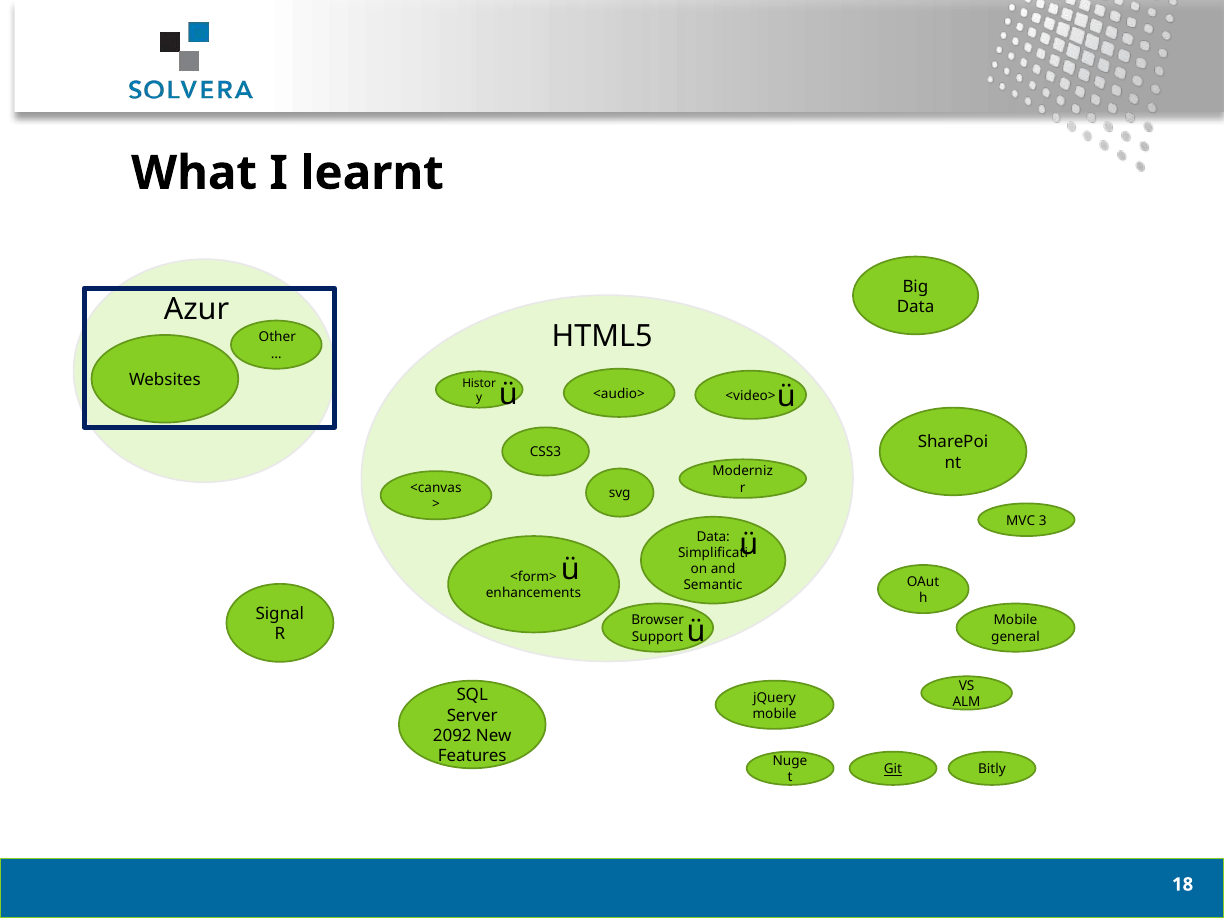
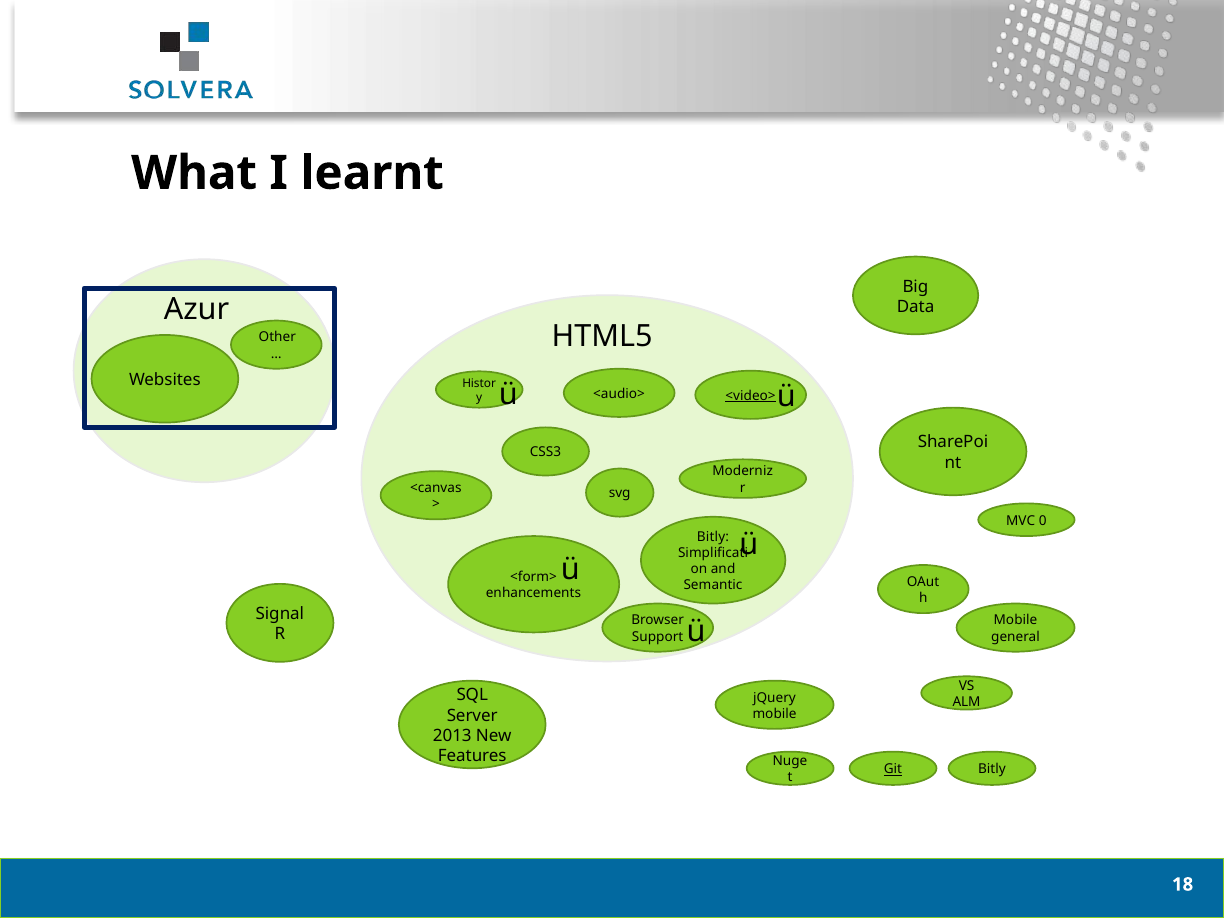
<video> underline: none -> present (751, 396)
3: 3 -> 0 (1043, 521)
Data: Data -> Bitly (713, 537)
2092: 2092 -> 2013 (452, 736)
